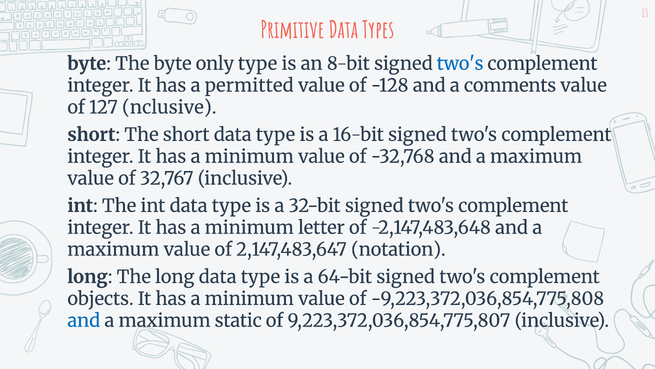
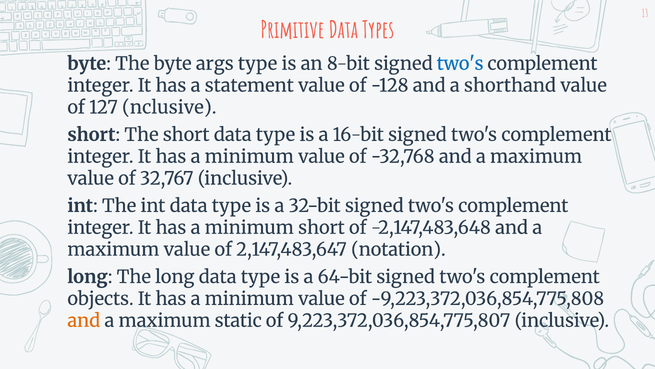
only: only -> args (215, 64)
permitted: permitted -> statement (249, 86)
comments: comments -> shorthand (510, 86)
minimum letter: letter -> short (321, 227)
and colour: blue -> orange (84, 320)
